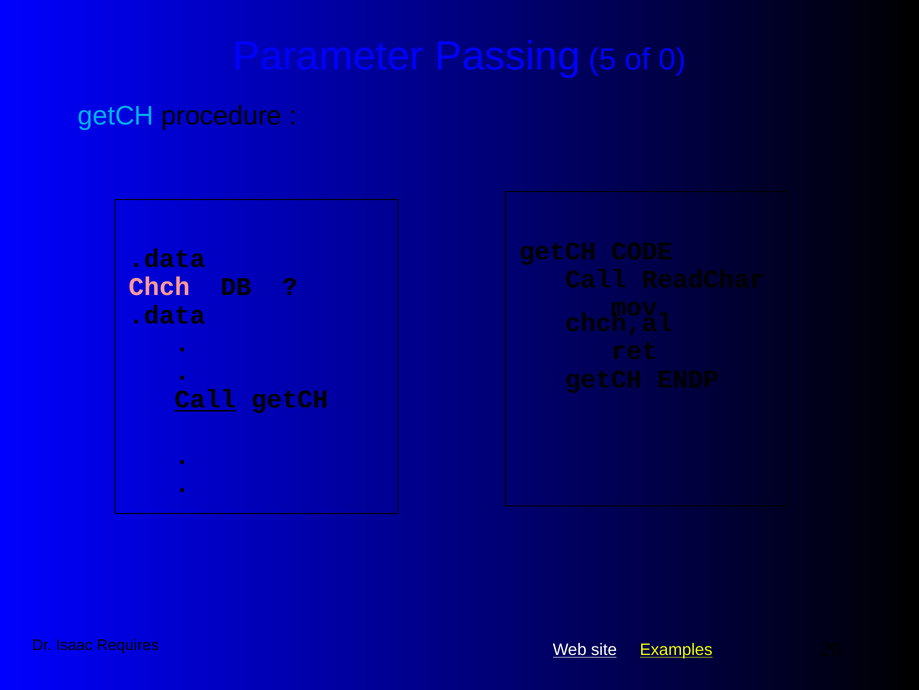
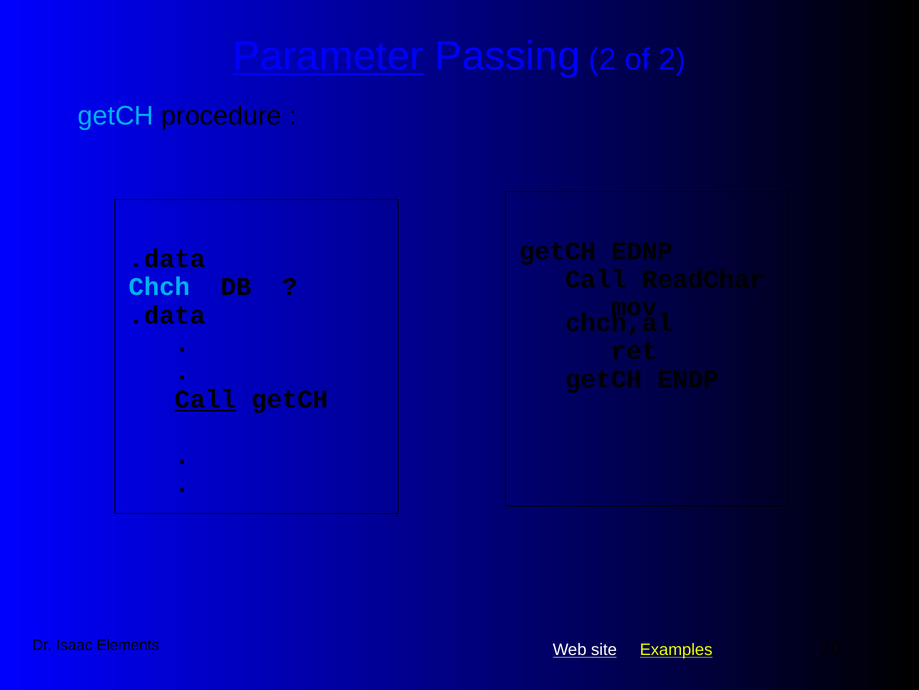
Parameter underline: none -> present (328, 56)
Passing 5: 5 -> 2 (603, 60)
of 0: 0 -> 2 (672, 60)
CODE: CODE -> EDNP (642, 251)
Chch colour: pink -> light blue (159, 287)
Requires: Requires -> Elements (128, 644)
